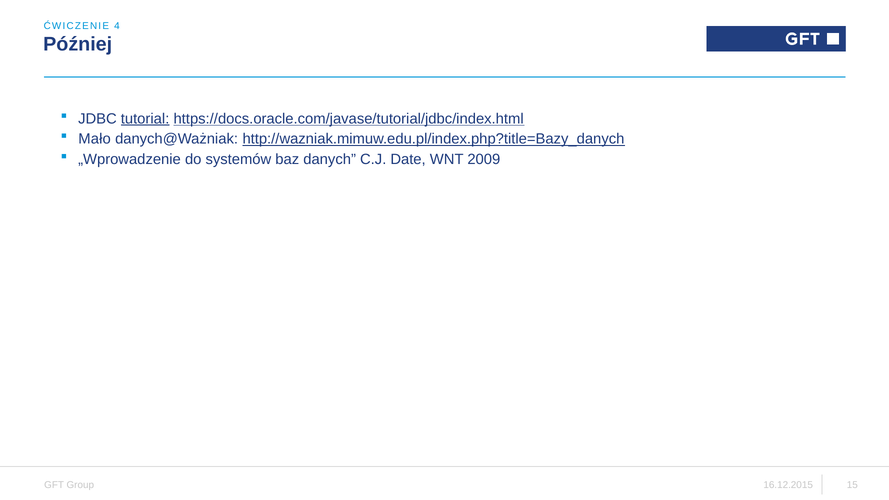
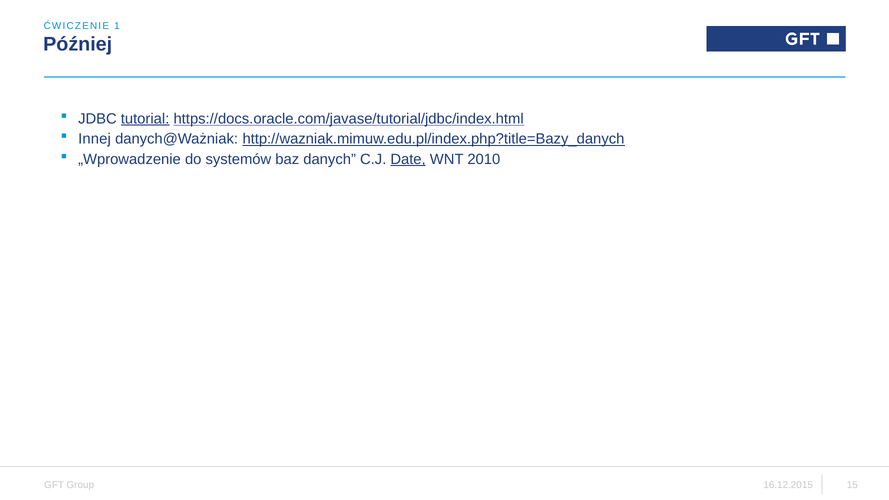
4: 4 -> 1 (117, 26)
Mało: Mało -> Innej (95, 139)
Date underline: none -> present (408, 159)
2009: 2009 -> 2010 (484, 159)
